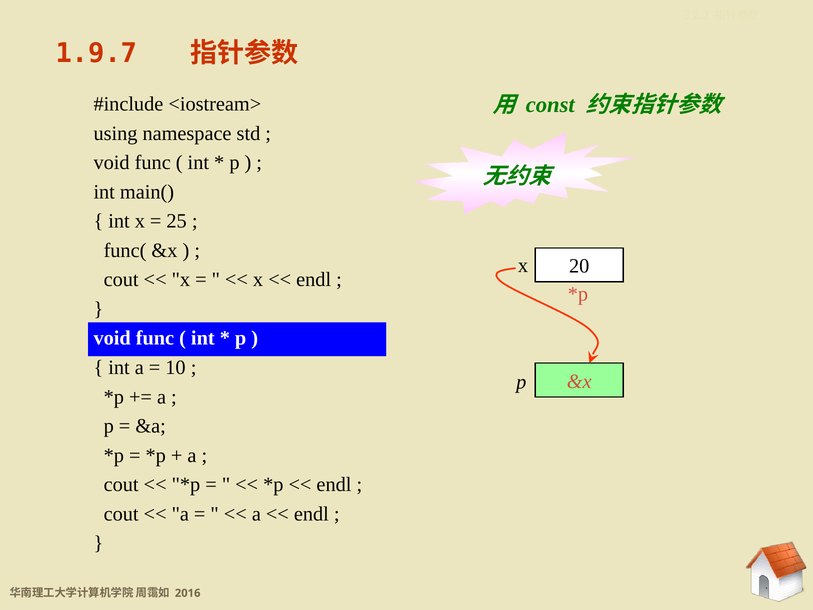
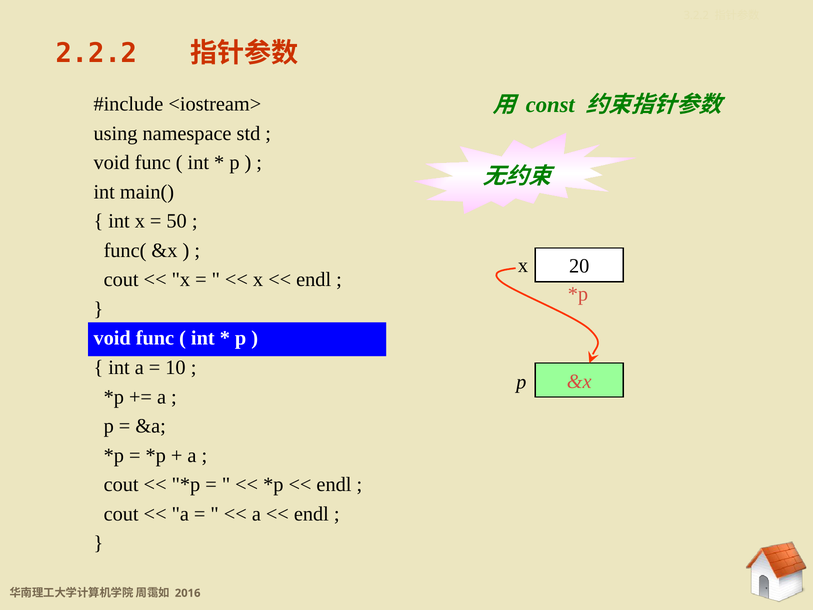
1.9.7: 1.9.7 -> 2.2.2 (96, 53)
25: 25 -> 50 (177, 221)
